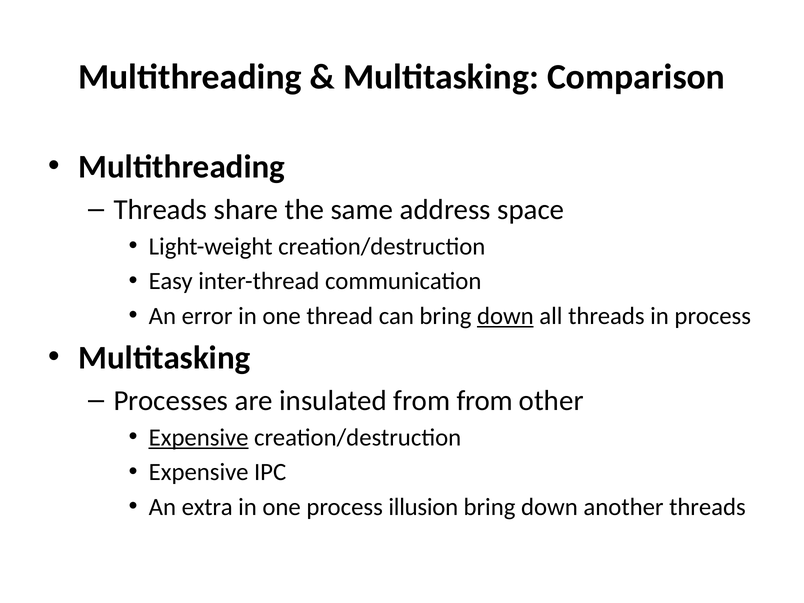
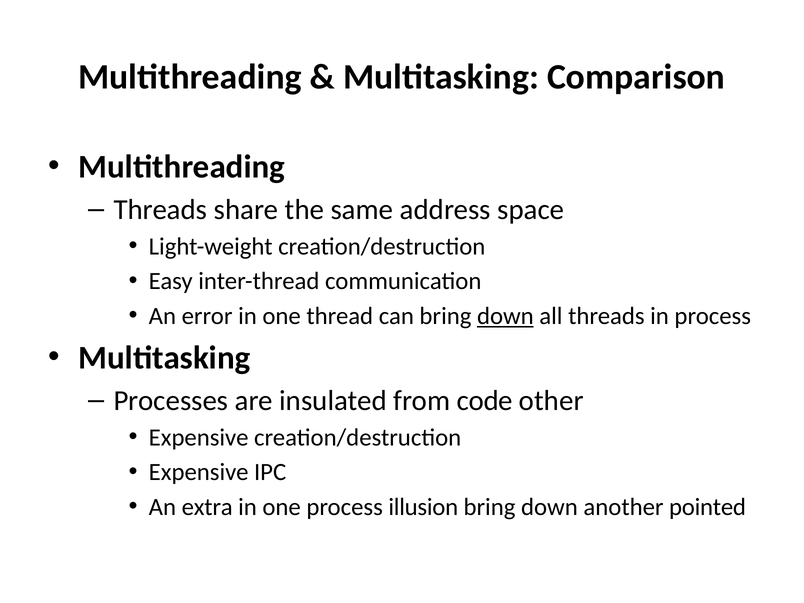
from from: from -> code (485, 401)
Expensive underline: present -> none (199, 437)
another threads: threads -> pointed (708, 507)
